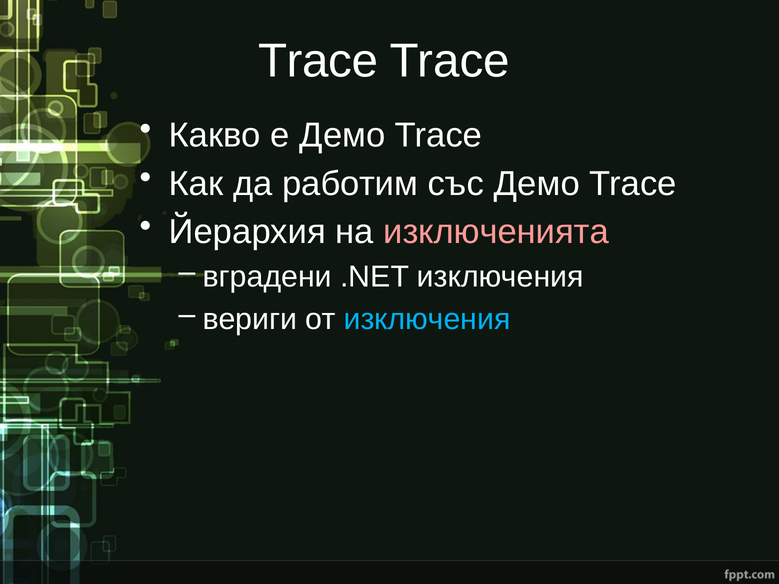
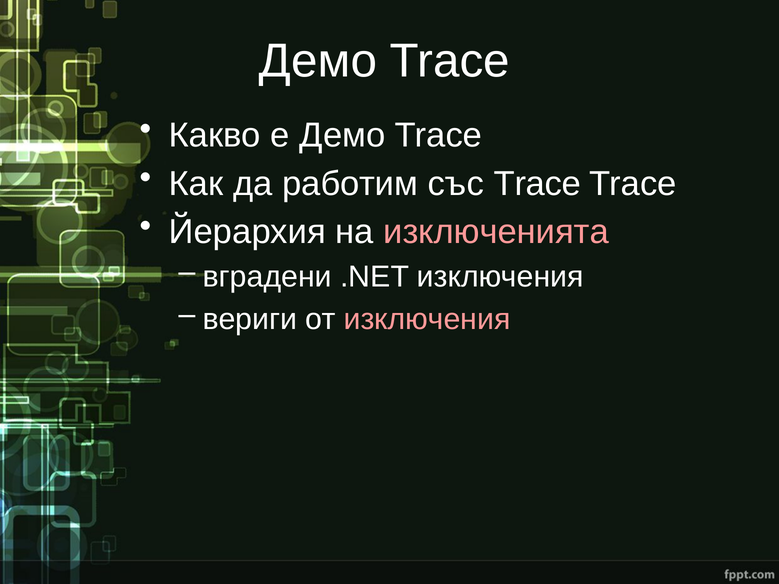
Trace: Trace -> Демо (318, 61)
със Демо: Демо -> Trace (537, 184)
изключения colour: light blue -> pink (427, 319)
